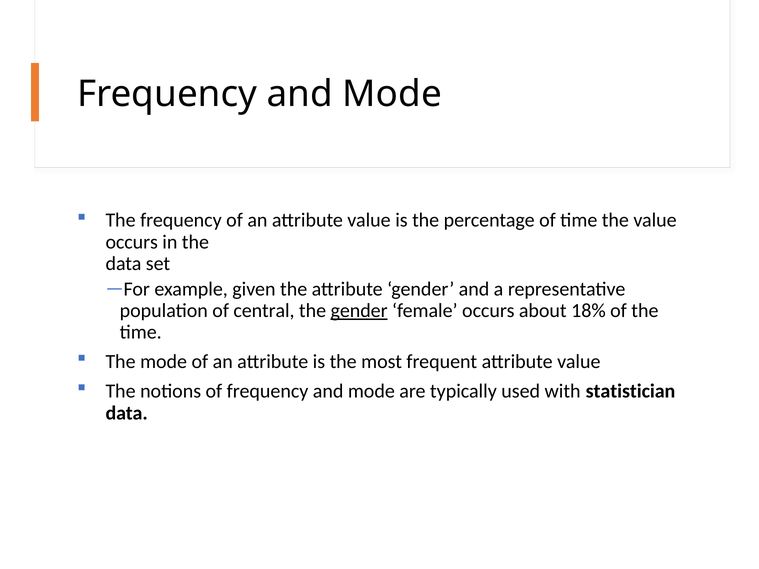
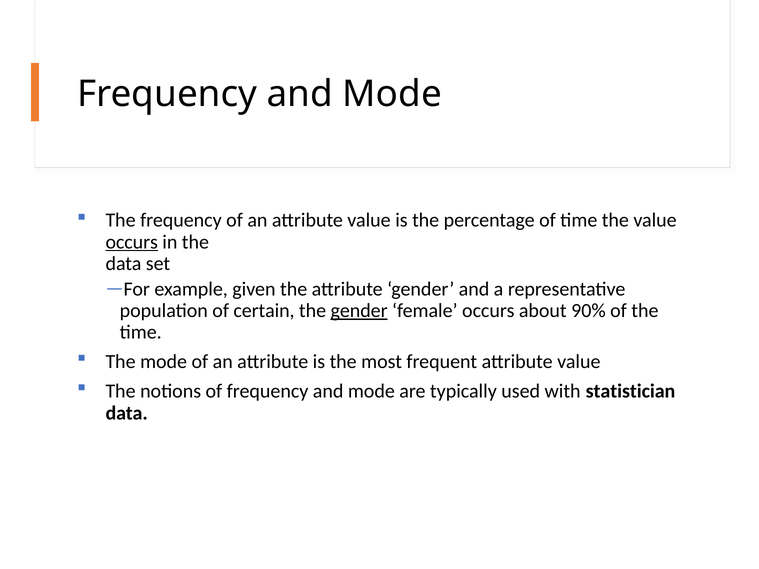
occurs underline: none -> present (132, 242)
central: central -> certain (264, 311)
18%: 18% -> 90% (588, 311)
